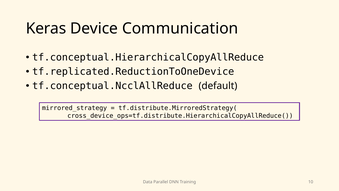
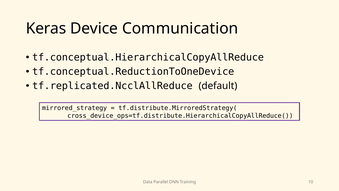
tf.replicated.ReductionToOneDevice: tf.replicated.ReductionToOneDevice -> tf.conceptual.ReductionToOneDevice (133, 72)
tf.conceptual.NcclAllReduce: tf.conceptual.NcclAllReduce -> tf.replicated.NcclAllReduce (112, 86)
